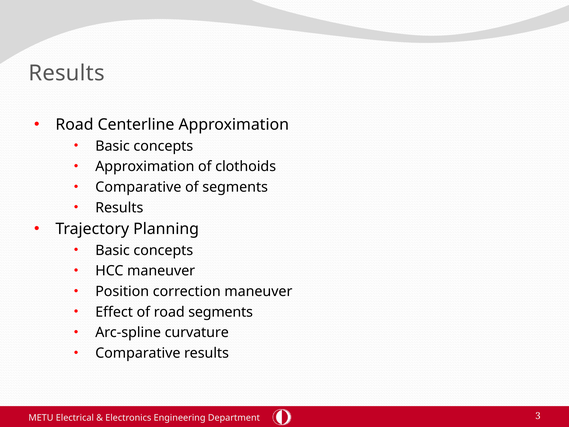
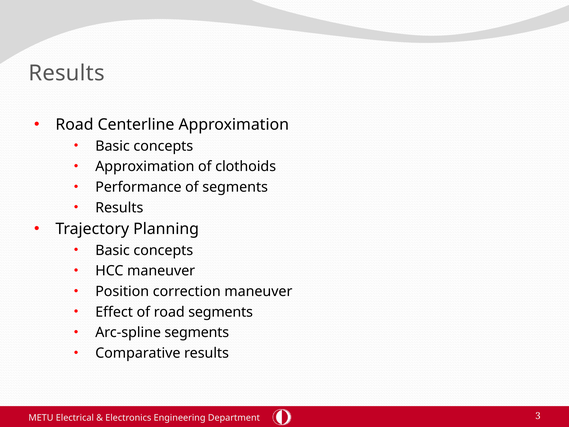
Comparative: Comparative -> Performance (138, 187)
Arc-spline curvature: curvature -> segments (197, 332)
